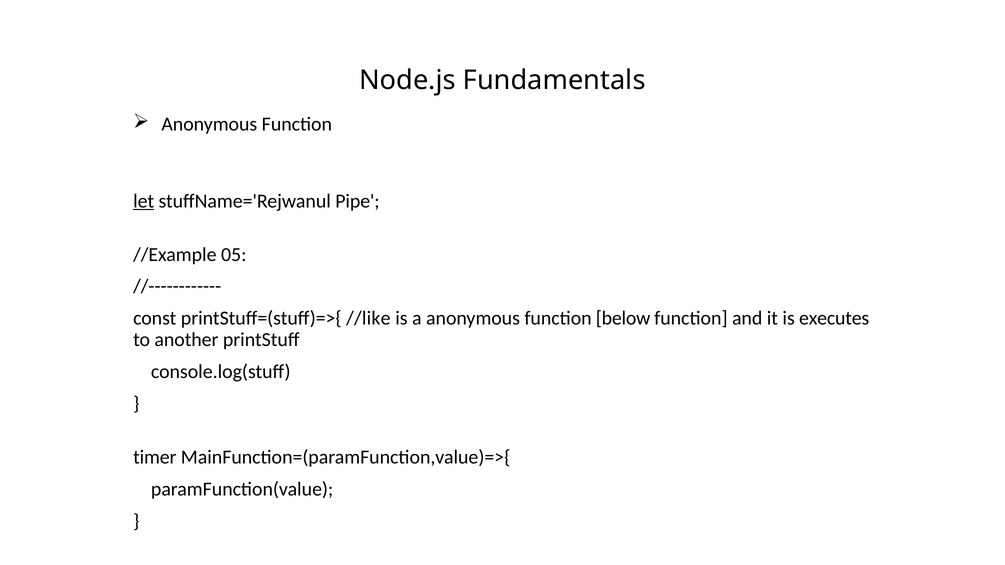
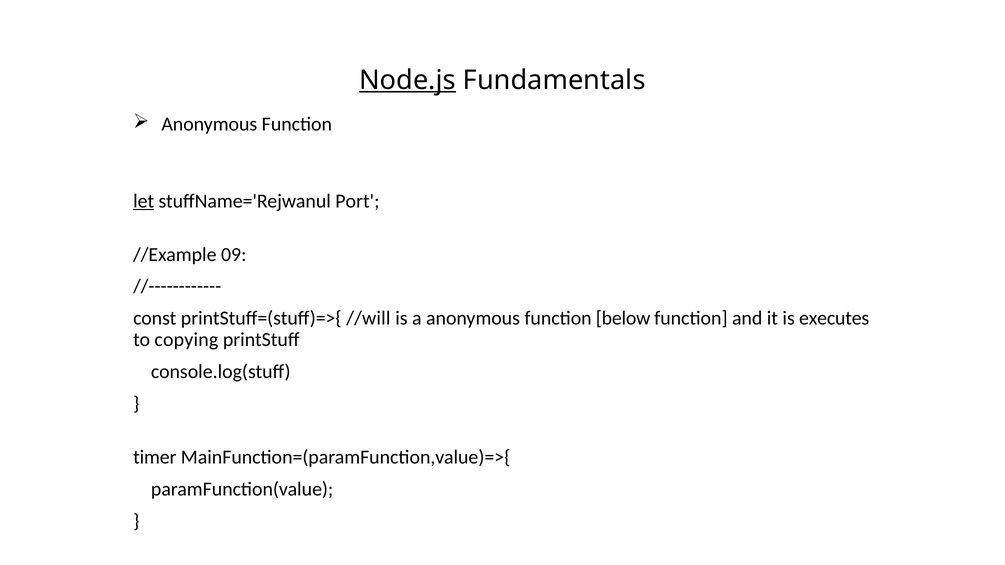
Node.js underline: none -> present (408, 80)
Pipe: Pipe -> Port (357, 201)
05: 05 -> 09 (234, 255)
//like: //like -> //will (368, 319)
another: another -> copying (186, 340)
